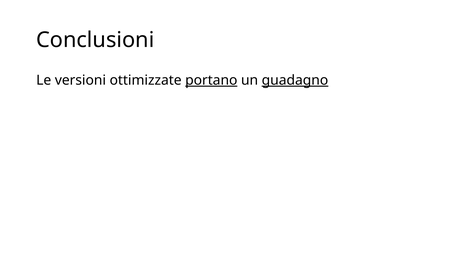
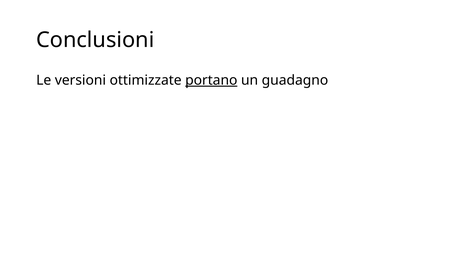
guadagno underline: present -> none (295, 80)
